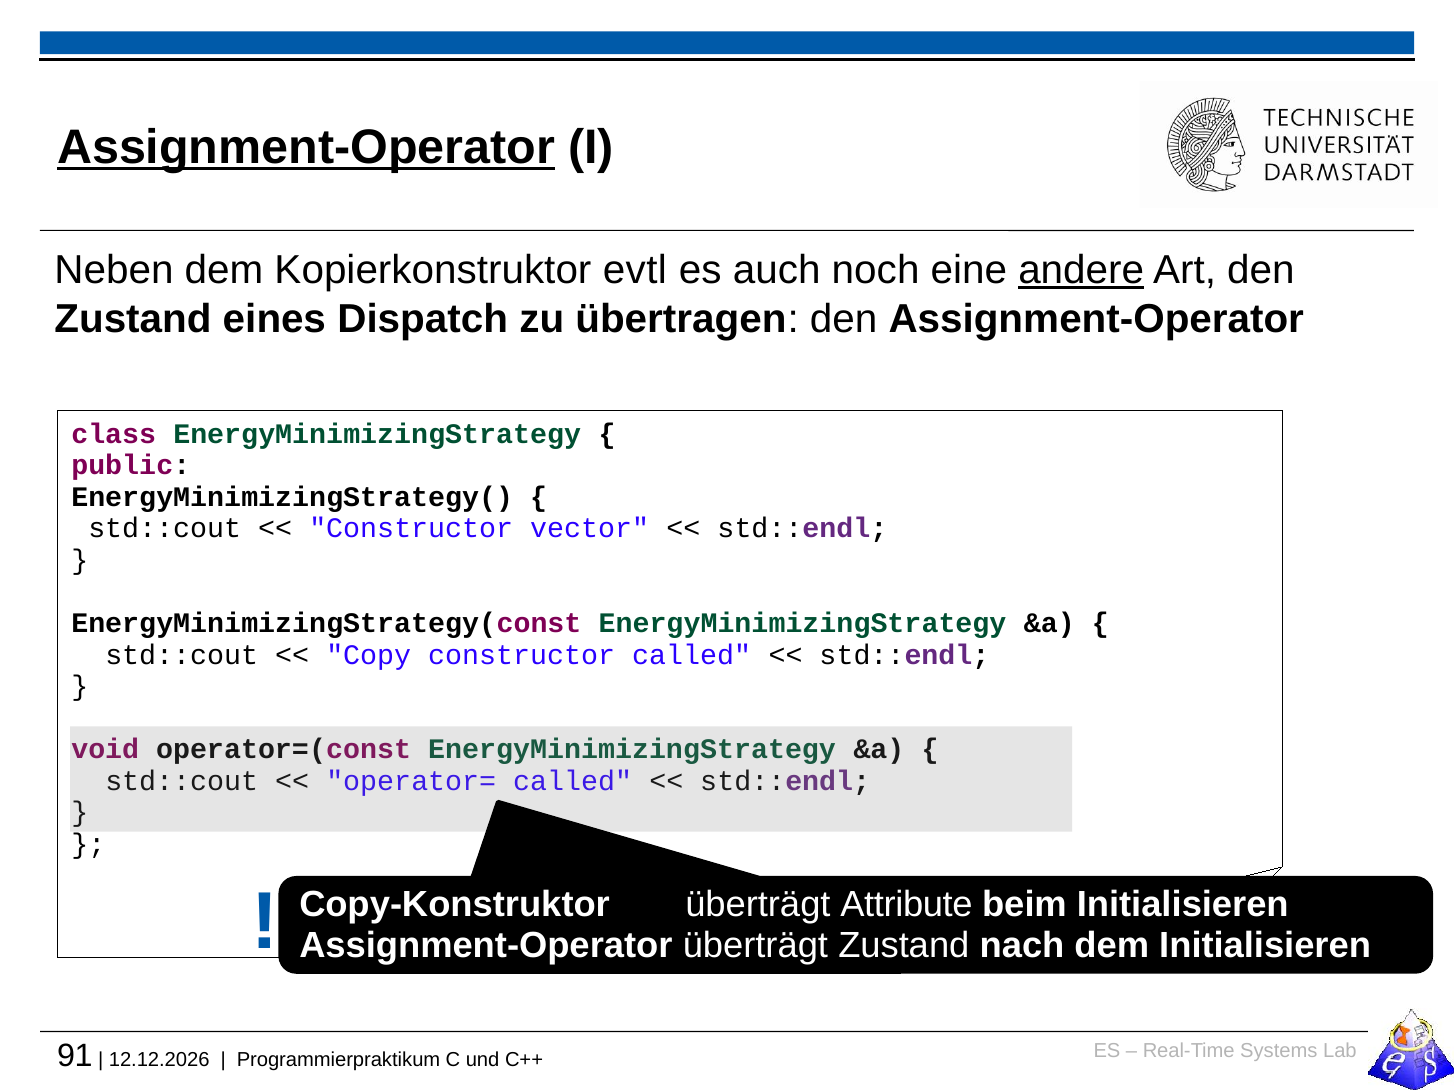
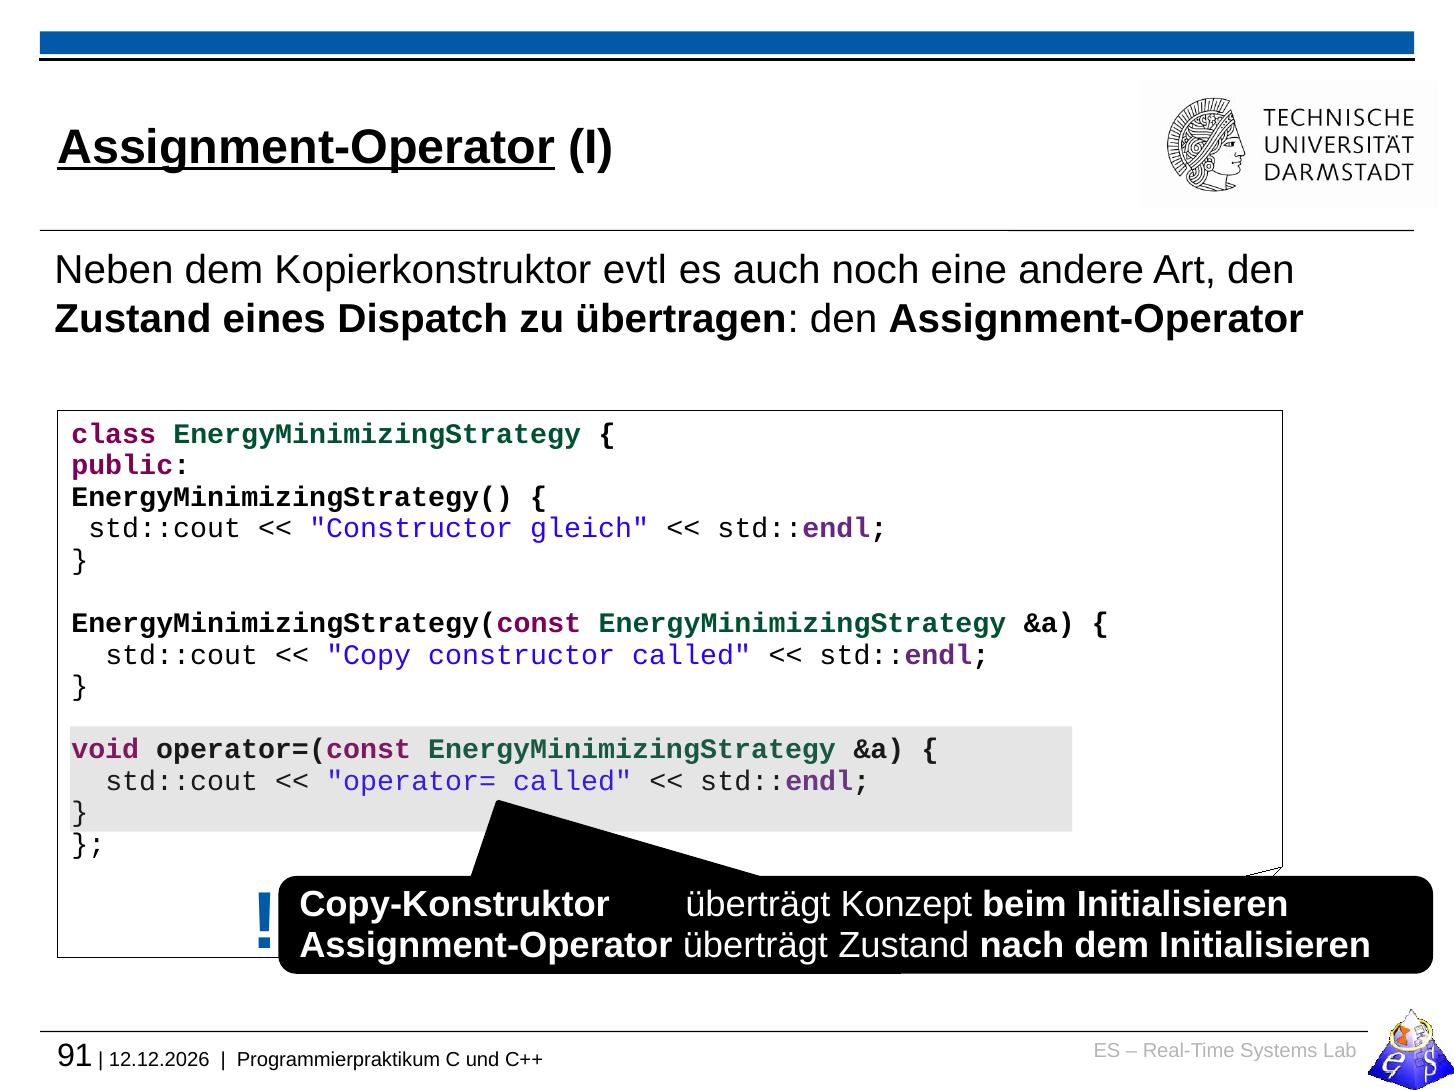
andere underline: present -> none (1081, 270)
vector: vector -> gleich (590, 529)
Attribute: Attribute -> Konzept (906, 905)
